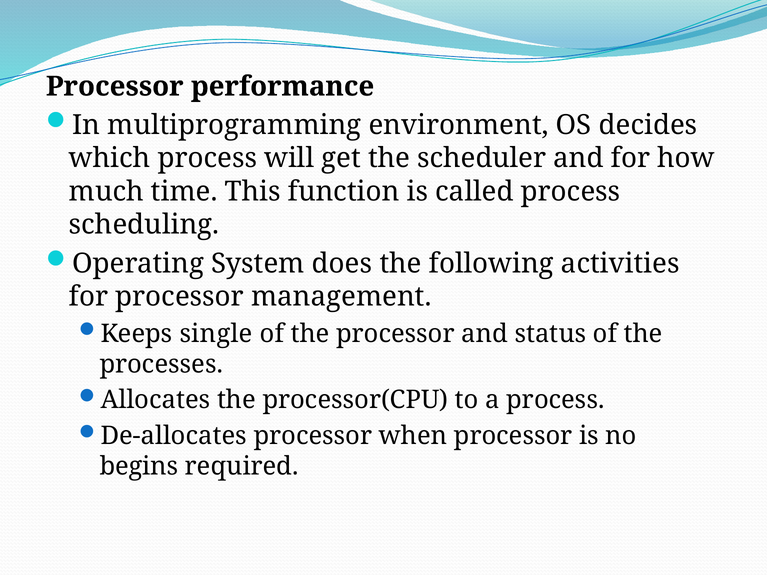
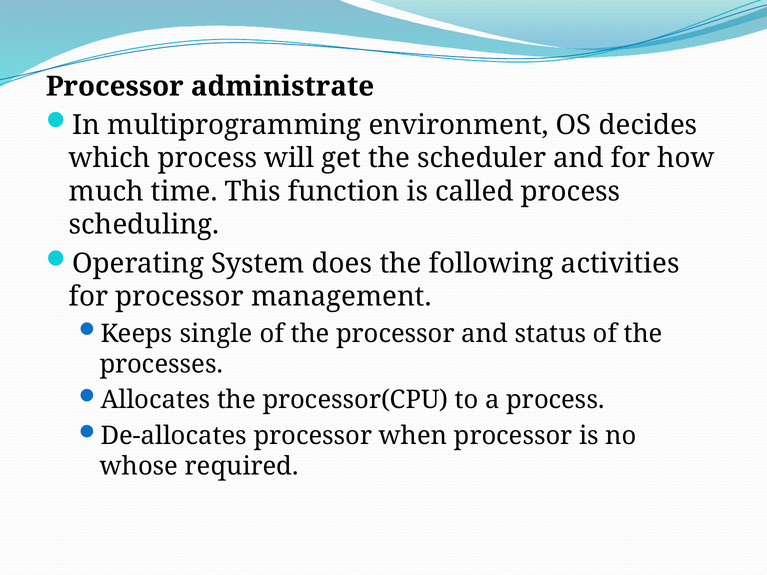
performance: performance -> administrate (282, 86)
begins: begins -> whose (139, 467)
